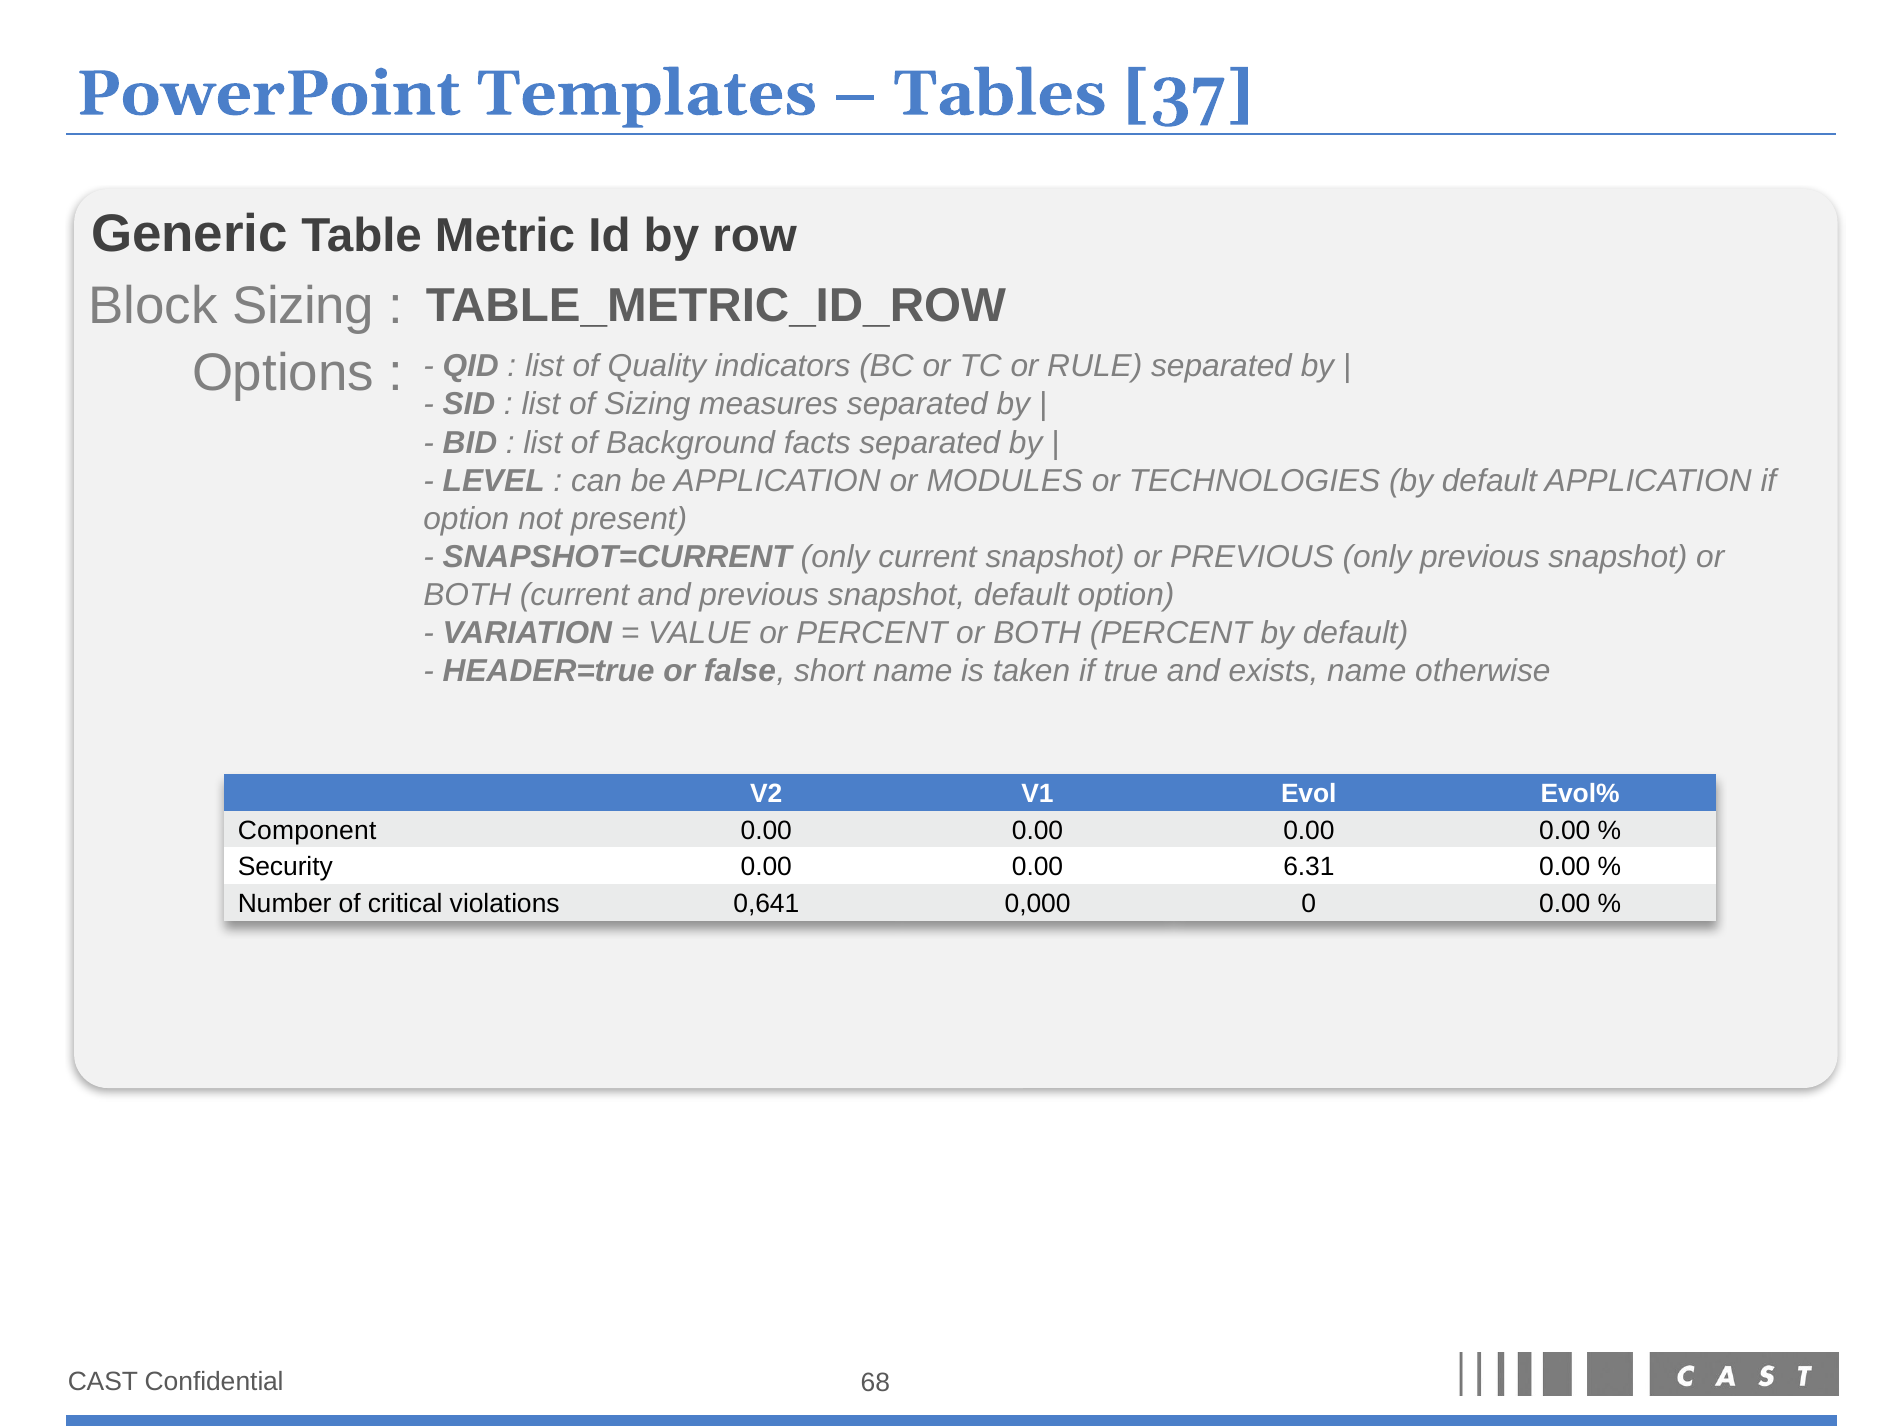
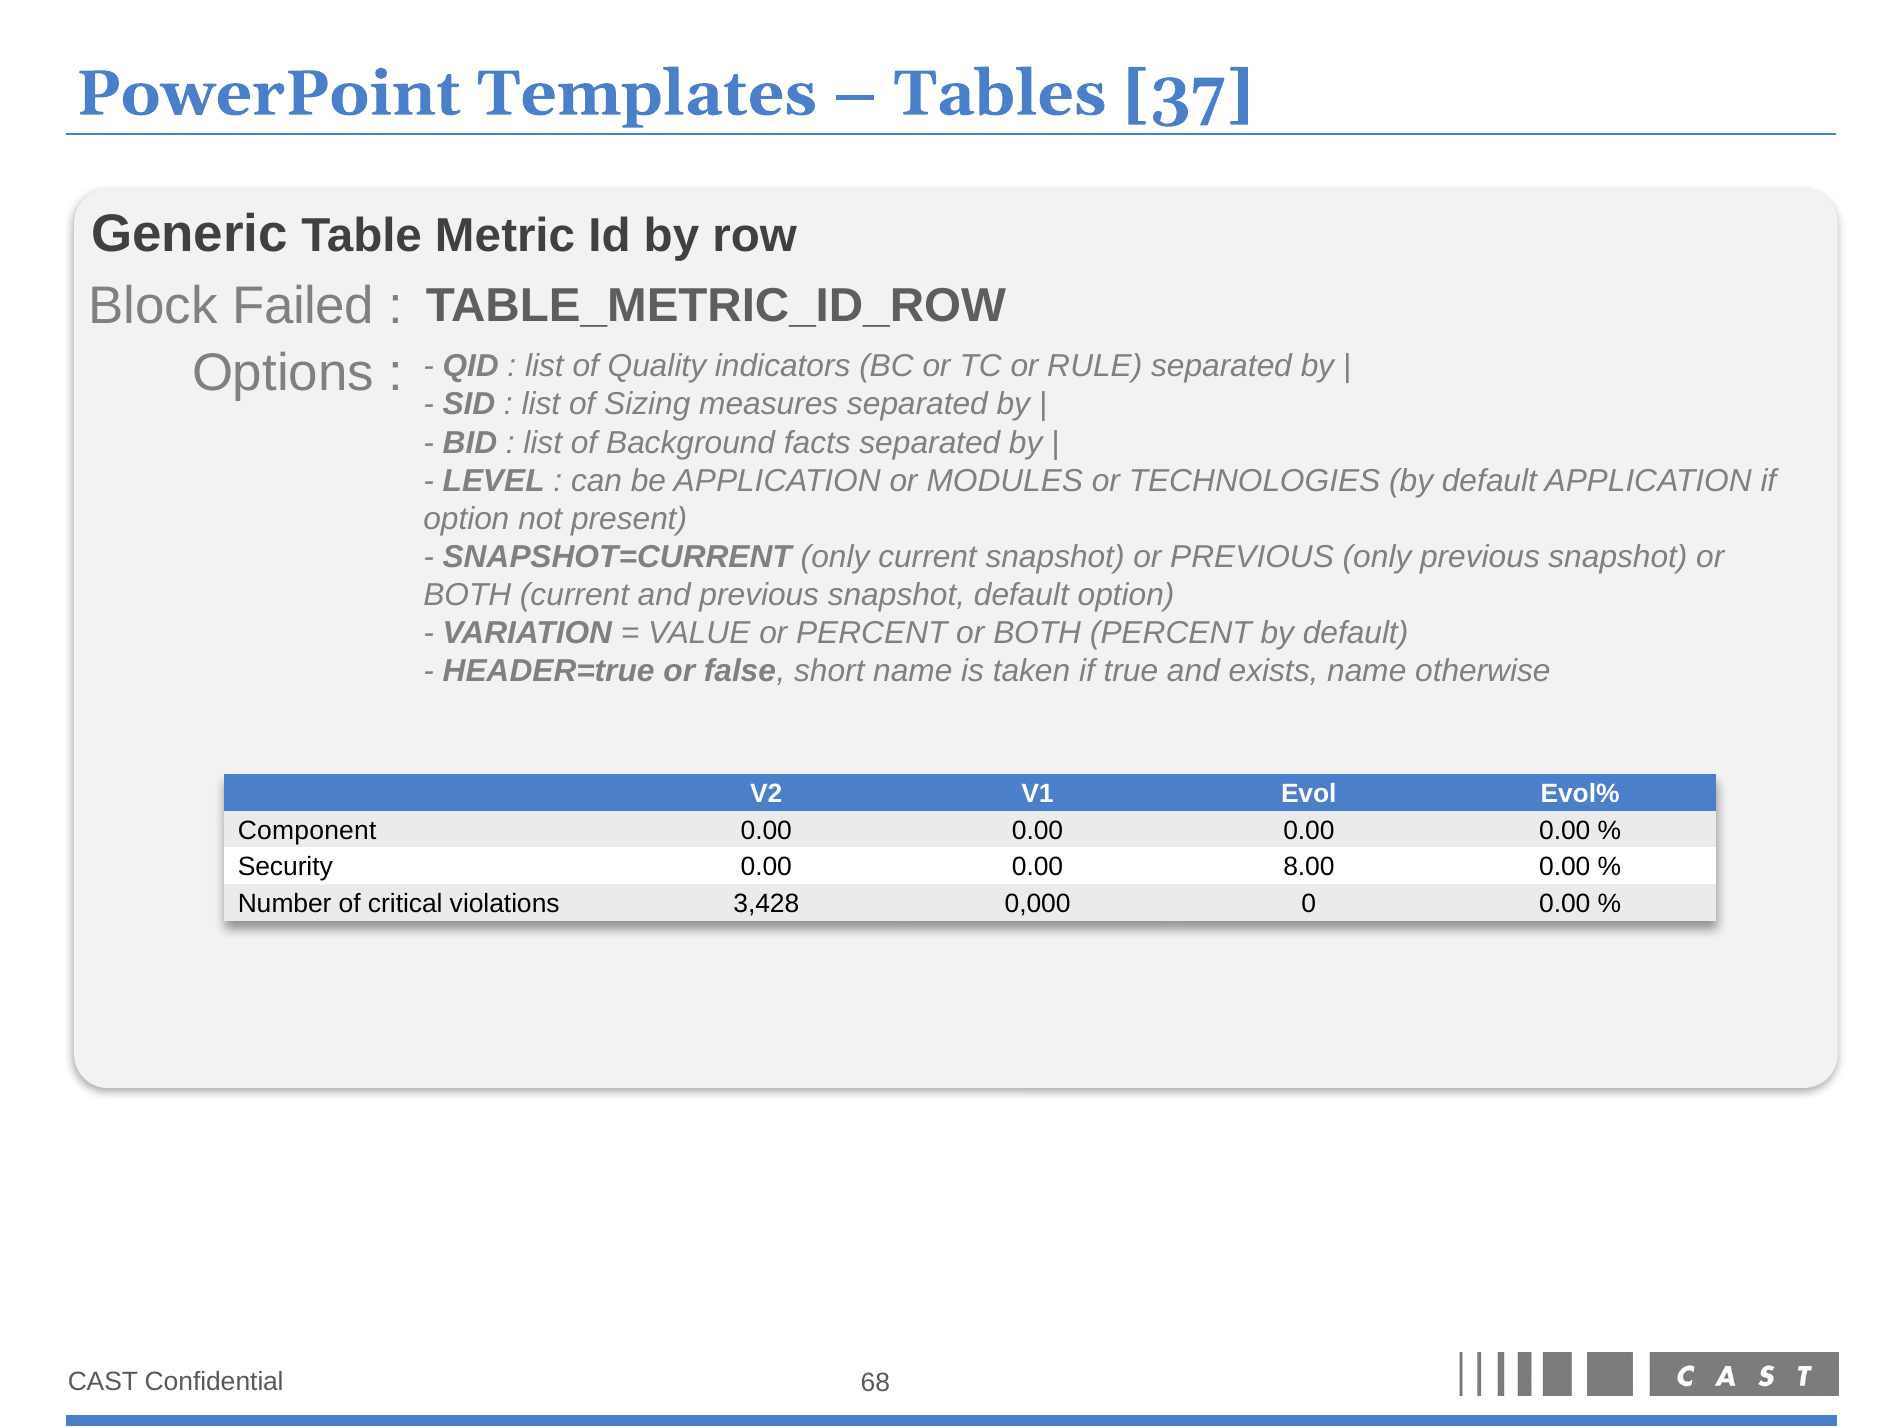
Block Sizing: Sizing -> Failed (303, 306)
6.31: 6.31 -> 8.00 (1309, 867)
0,641: 0,641 -> 3,428 (766, 904)
